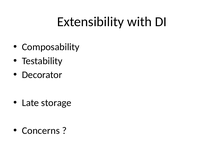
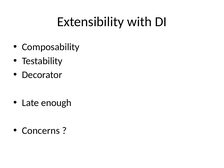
storage: storage -> enough (56, 103)
